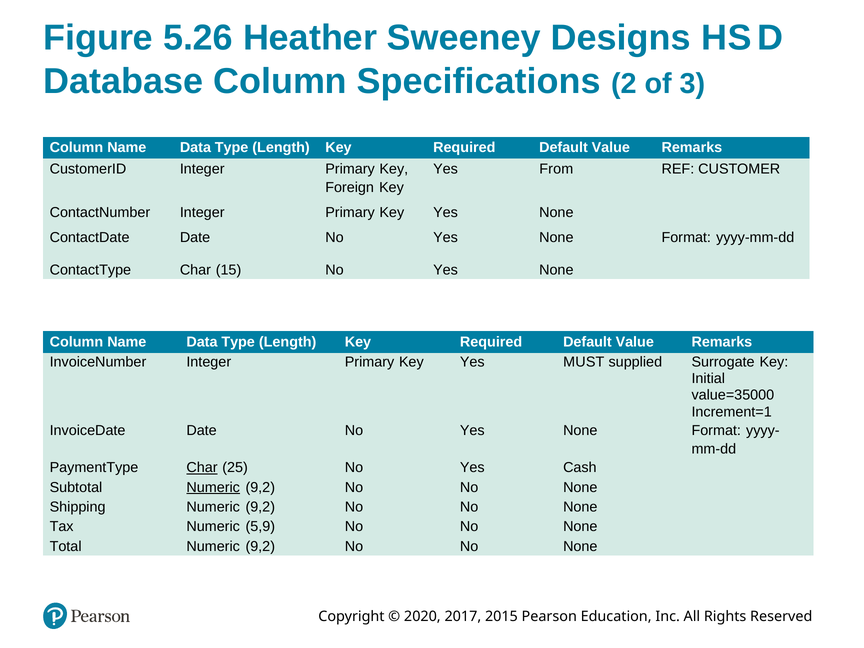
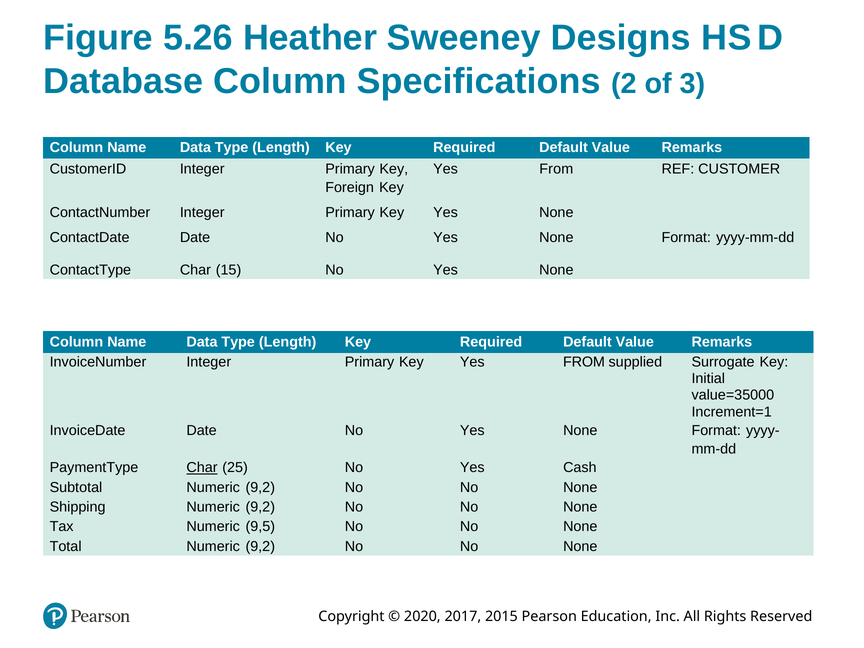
Primary Key Yes MUST: MUST -> FROM (584, 362)
Numeric underline: present -> none (213, 487)
5,9: 5,9 -> 9,5 (260, 527)
